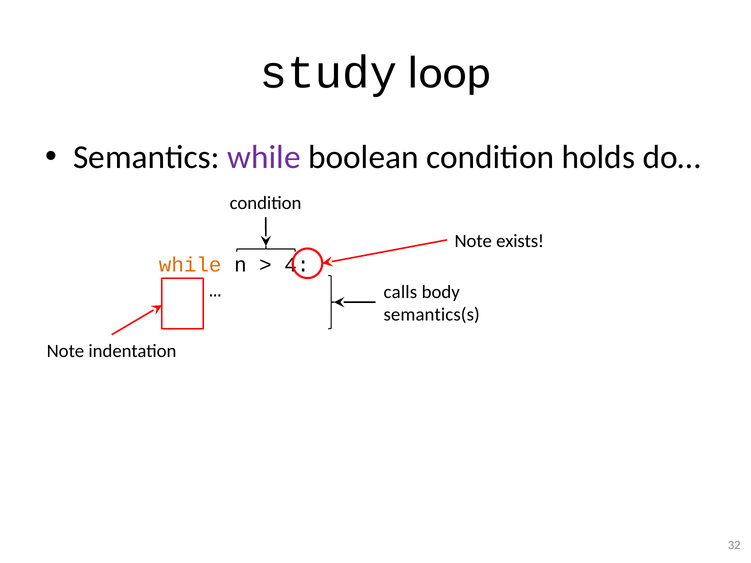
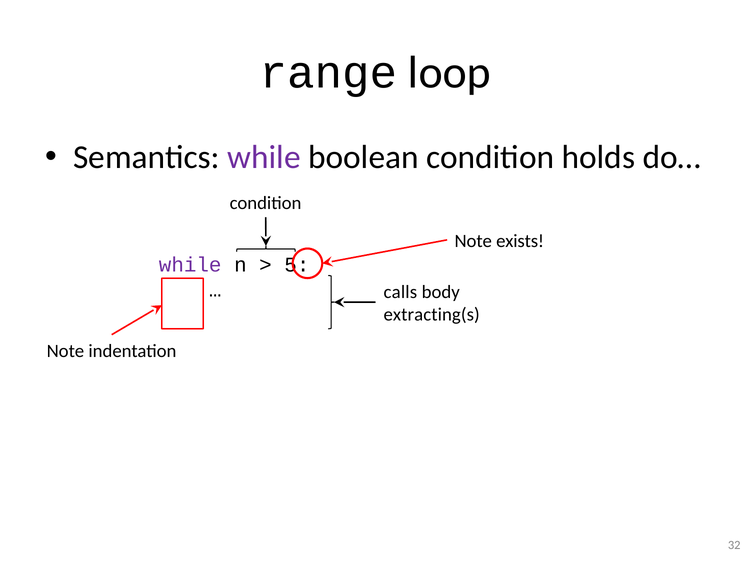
study: study -> range (329, 73)
while colour: orange -> purple (190, 265)
4: 4 -> 5 (297, 265)
semantics(s: semantics(s -> extracting(s (432, 314)
